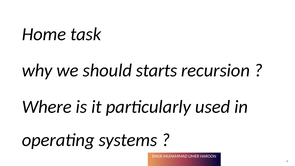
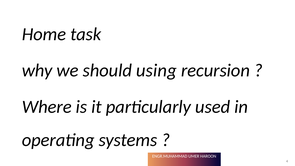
starts: starts -> using (156, 70)
